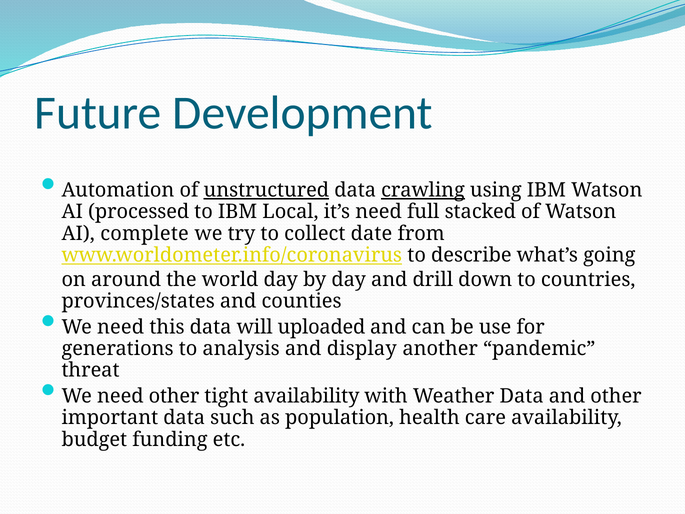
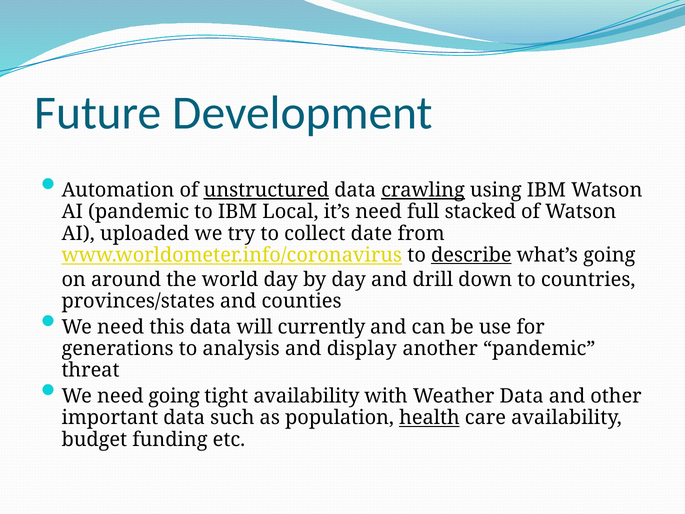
AI processed: processed -> pandemic (139, 212)
complete: complete -> uploaded (145, 233)
describe underline: none -> present (471, 255)
uploaded: uploaded -> currently (321, 327)
need other: other -> going (174, 396)
health underline: none -> present (429, 418)
